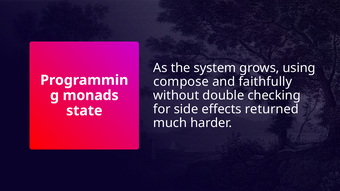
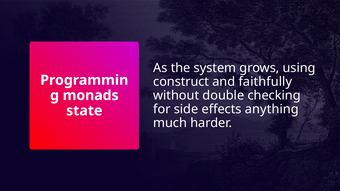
compose: compose -> construct (181, 82)
returned: returned -> anything (272, 109)
